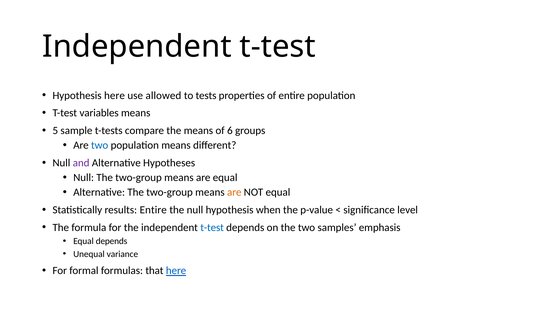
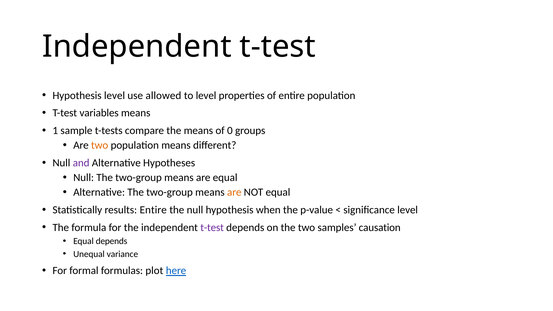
Hypothesis here: here -> level (115, 95)
to tests: tests -> level (206, 95)
5: 5 -> 1 (55, 131)
6: 6 -> 0 (230, 131)
two colour: blue -> orange (100, 145)
t-test colour: blue -> purple (212, 227)
emphasis: emphasis -> causation (380, 227)
that: that -> plot (154, 271)
